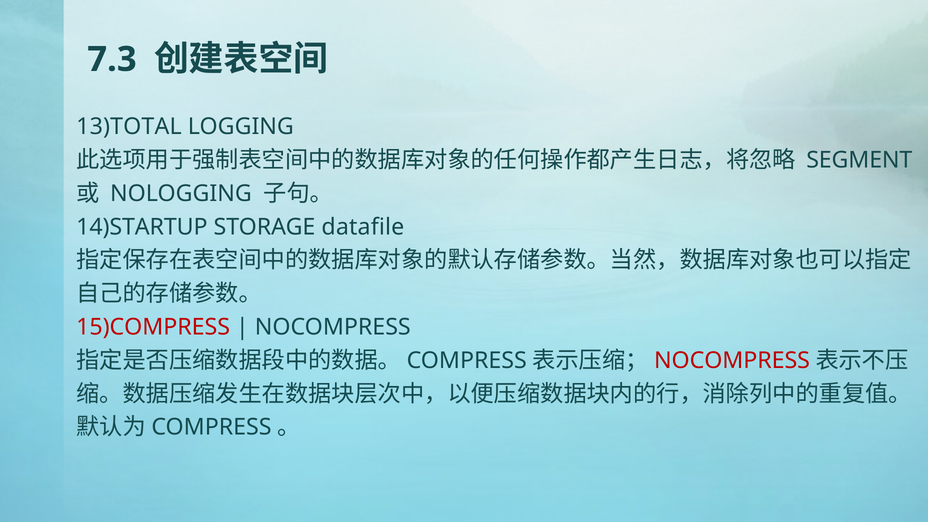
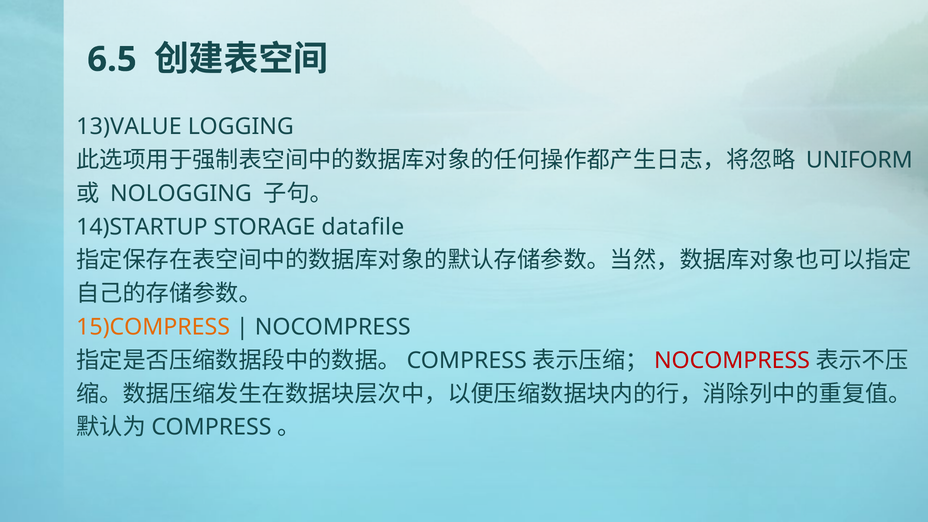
7.3: 7.3 -> 6.5 (112, 59)
13)TOTAL: 13)TOTAL -> 13)VALUE (129, 127)
SEGMENT: SEGMENT -> UNIFORM (859, 160)
15)COMPRESS colour: red -> orange (153, 327)
